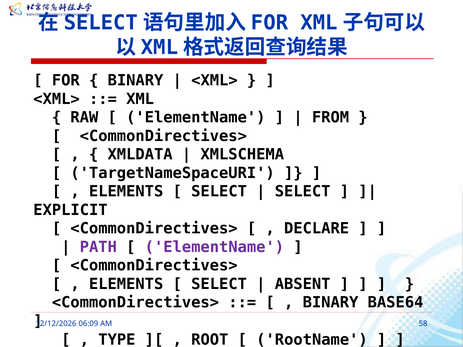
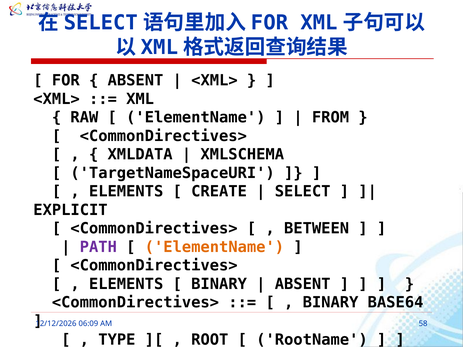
BINARY: BINARY -> ABSENT (135, 81)
SELECT: SELECT -> CREATE (219, 192)
DECLARE: DECLARE -> BETWEEN (317, 229)
ElementName colour: purple -> orange (214, 247)
SELECT: SELECT -> BINARY (219, 284)
